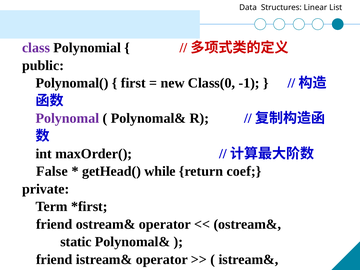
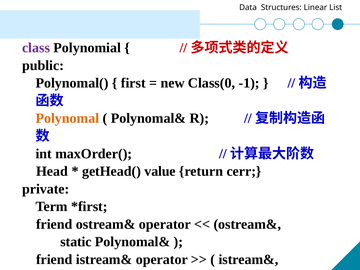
Polynomal colour: purple -> orange (67, 118)
False: False -> Head (52, 171)
while: while -> value (160, 171)
coef: coef -> cerr (244, 171)
